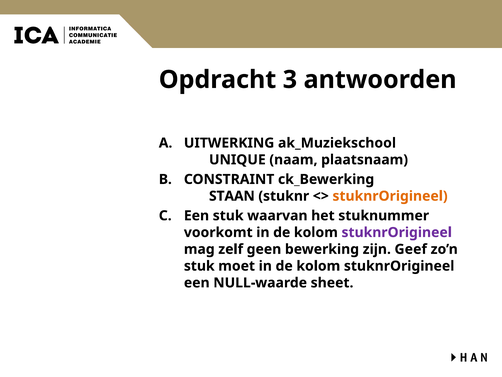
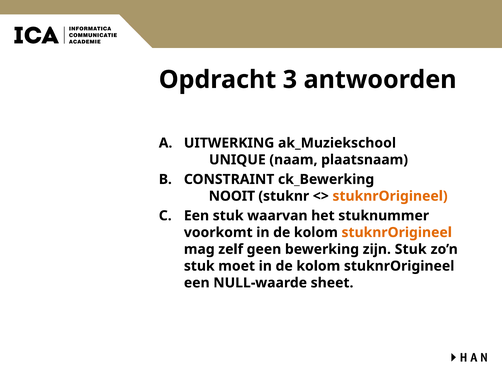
STAAN: STAAN -> NOOIT (232, 196)
stuknrOrigineel colour: purple -> orange (397, 232)
zijn Geef: Geef -> Stuk (411, 249)
